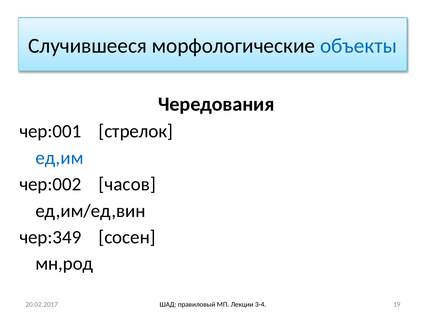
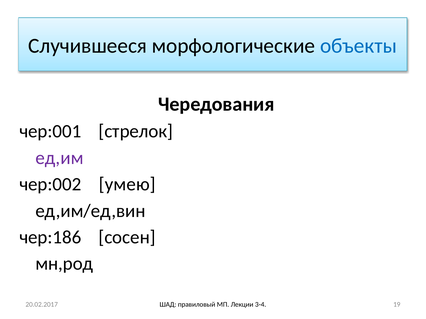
ед,им colour: blue -> purple (59, 158)
часов: часов -> умею (127, 185)
чер:349: чер:349 -> чер:186 (50, 238)
